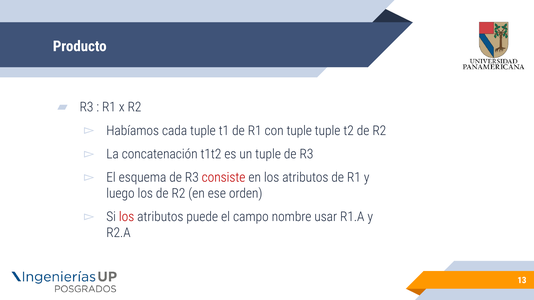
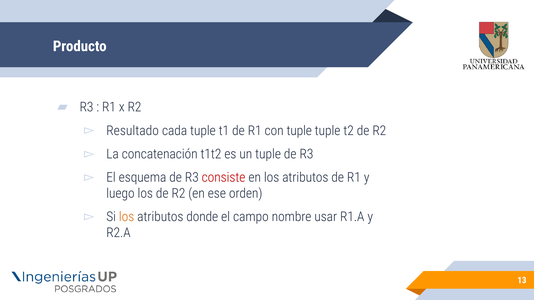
Habíamos: Habíamos -> Resultado (133, 131)
los colour: red -> orange (127, 217)
puede: puede -> donde (202, 217)
